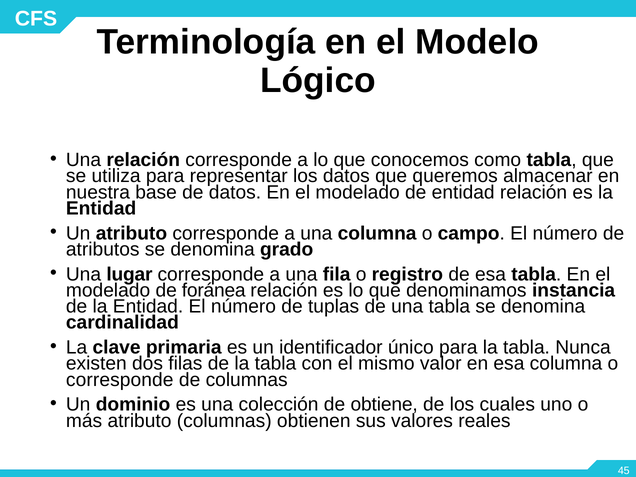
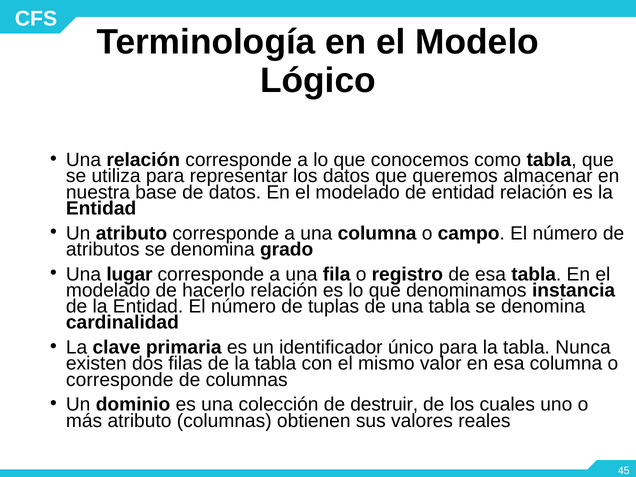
foránea: foránea -> hacerlo (214, 290)
obtiene: obtiene -> destruir (384, 405)
